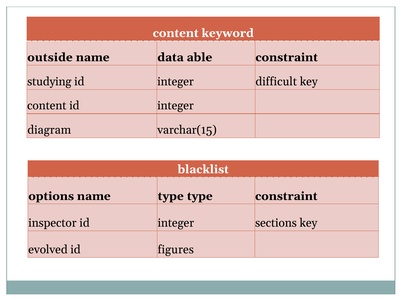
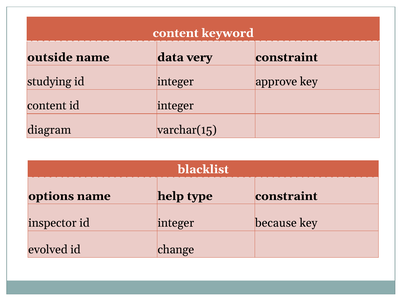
able: able -> very (200, 57)
difficult: difficult -> approve (276, 82)
name type: type -> help (171, 196)
sections: sections -> because (276, 223)
figures: figures -> change (176, 250)
